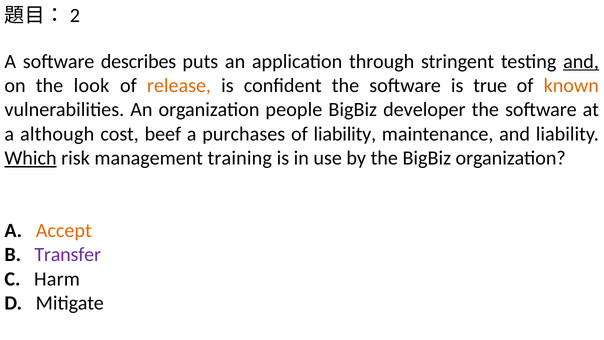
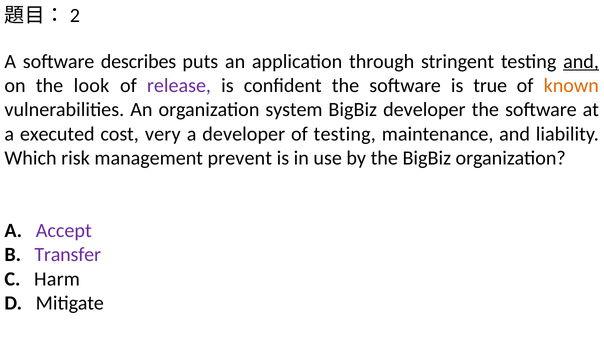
release colour: orange -> purple (179, 85)
people: people -> system (294, 110)
although: although -> executed (57, 134)
beef: beef -> very (163, 134)
a purchases: purchases -> developer (244, 134)
of liability: liability -> testing (345, 134)
Which underline: present -> none (31, 158)
training: training -> prevent (240, 158)
Accept colour: orange -> purple (64, 230)
